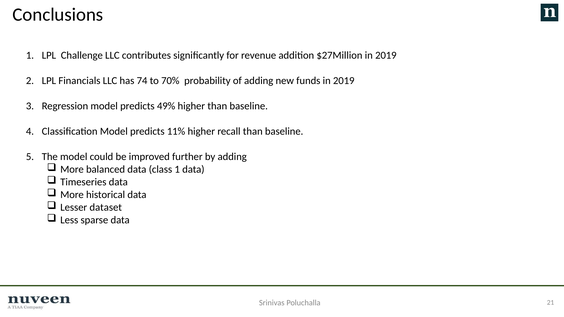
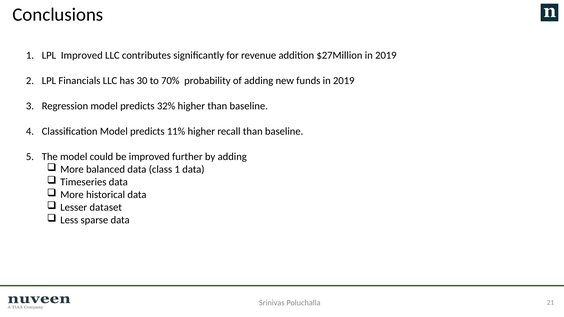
LPL Challenge: Challenge -> Improved (82, 55)
74: 74 -> 30 (142, 81)
49%: 49% -> 32% (166, 106)
